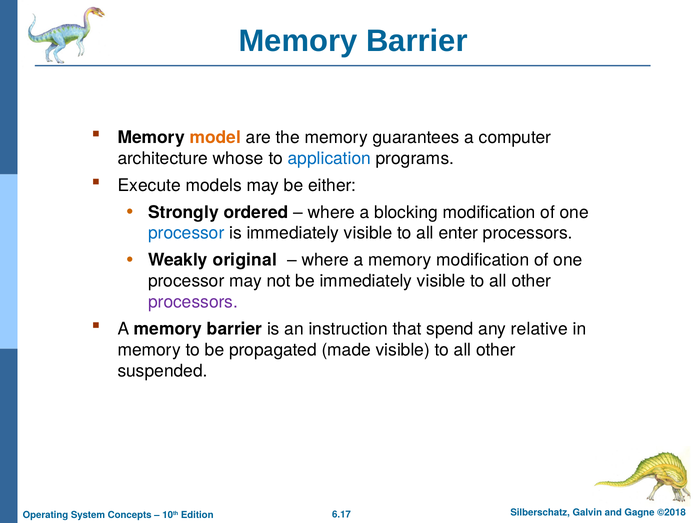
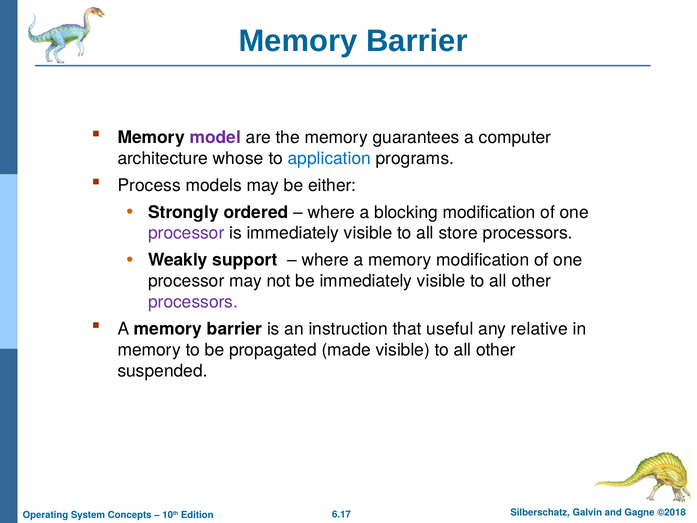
model colour: orange -> purple (215, 137)
Execute: Execute -> Process (149, 185)
processor colour: blue -> purple (186, 233)
enter: enter -> store (458, 233)
original: original -> support (245, 260)
spend: spend -> useful (450, 329)
